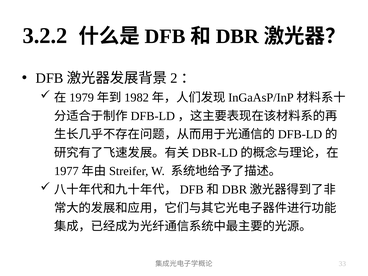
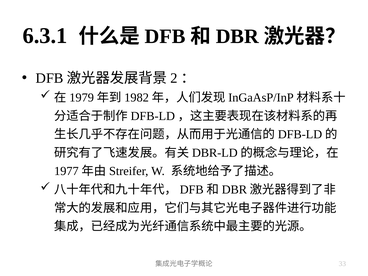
3.2.2: 3.2.2 -> 6.3.1 (45, 36)
